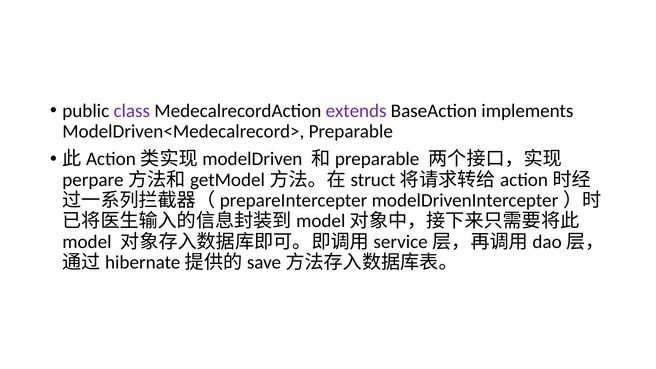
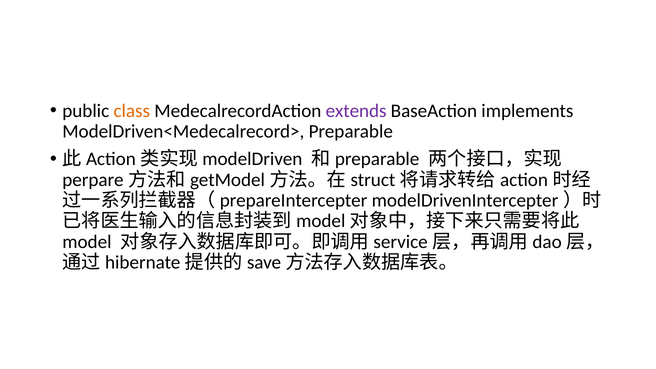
class colour: purple -> orange (132, 111)
